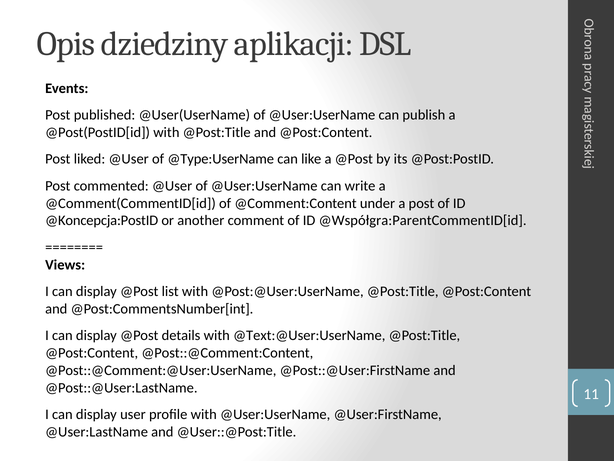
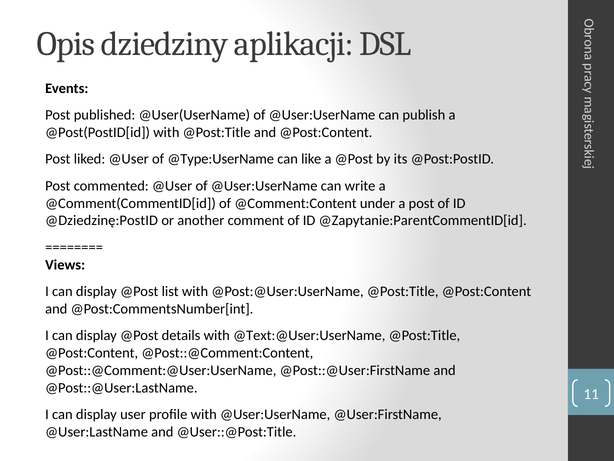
@Koncepcja:PostID: @Koncepcja:PostID -> @Dziedzinę:PostID (102, 220)
@Współgra:ParentCommentID[id: @Współgra:ParentCommentID[id -> @Zapytanie:ParentCommentID[id (423, 220)
